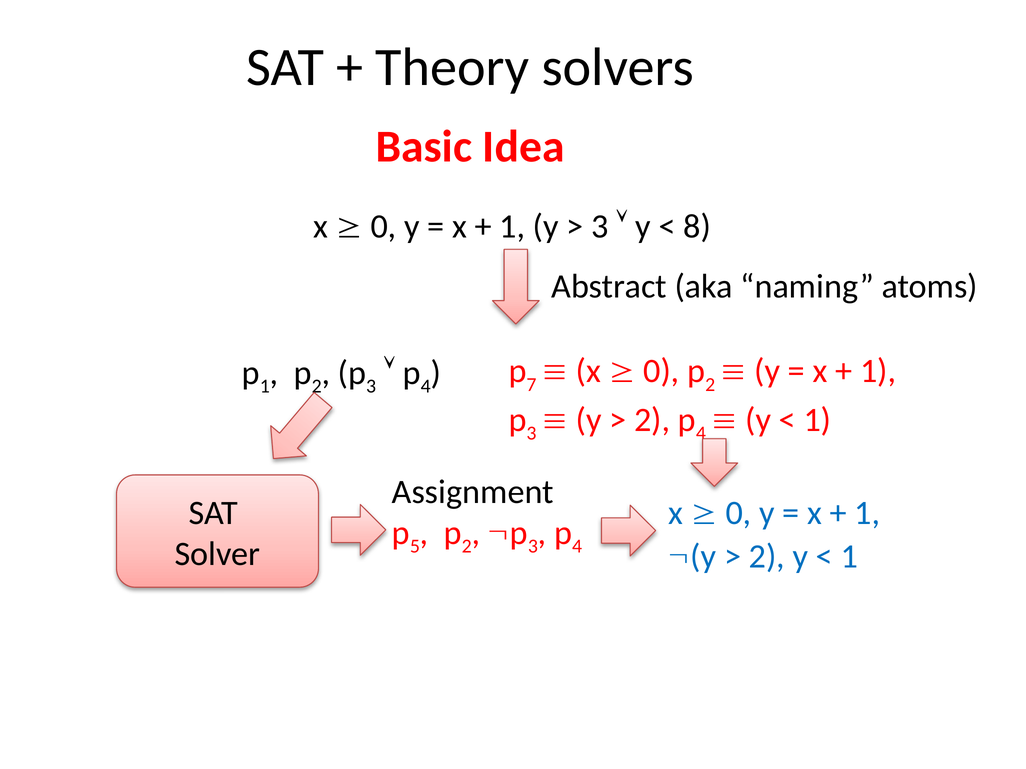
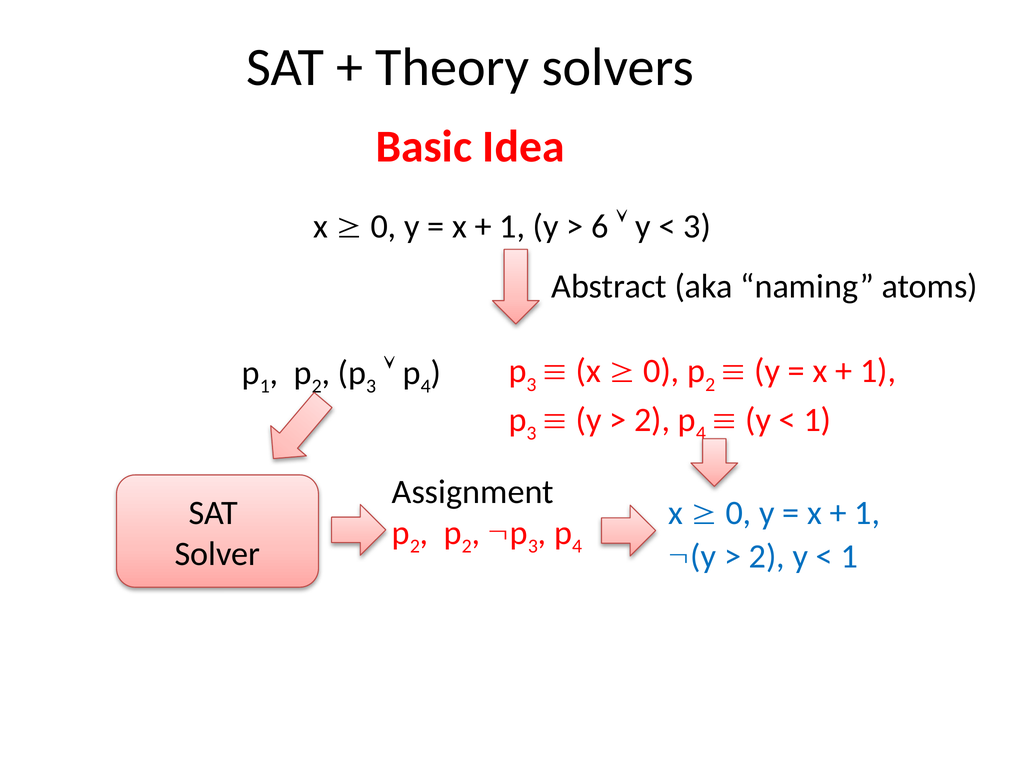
3: 3 -> 6 (600, 226)
8: 8 -> 3 (697, 226)
7: 7 -> 3 (531, 385)
5: 5 -> 2 (415, 546)
